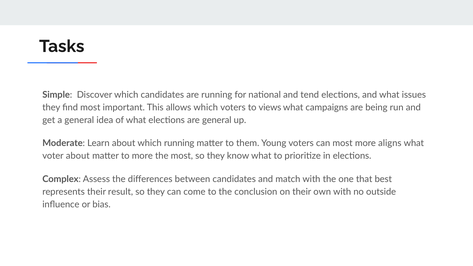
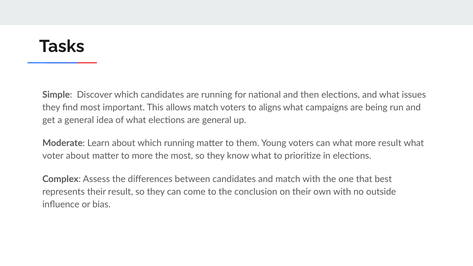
tend: tend -> then (310, 95)
allows which: which -> match (206, 107)
views: views -> aligns (270, 107)
can most: most -> what (343, 143)
more aligns: aligns -> result (390, 143)
